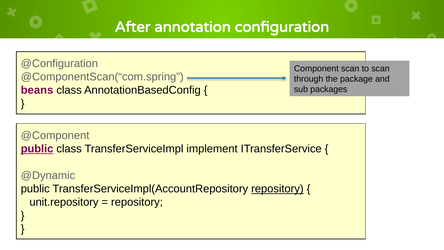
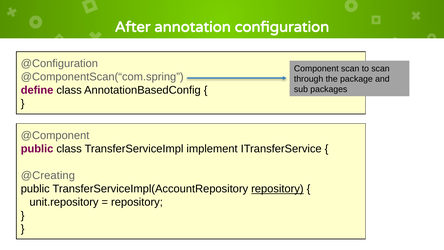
beans: beans -> define (37, 90)
public underline: present -> none (37, 149)
@Dynamic: @Dynamic -> @Creating (48, 175)
